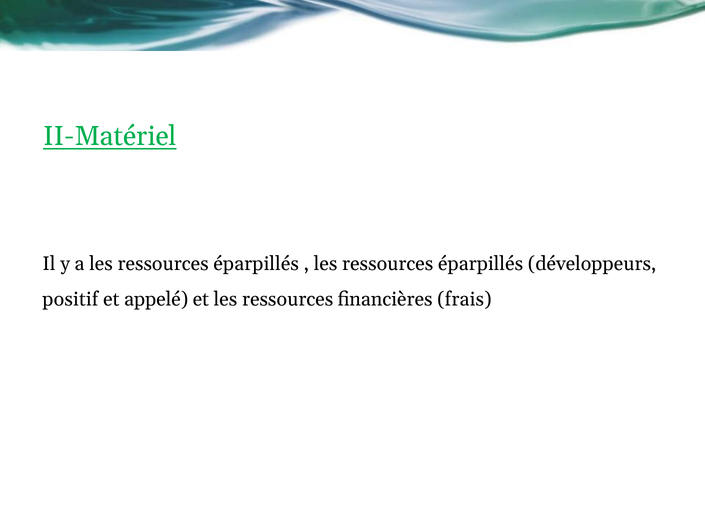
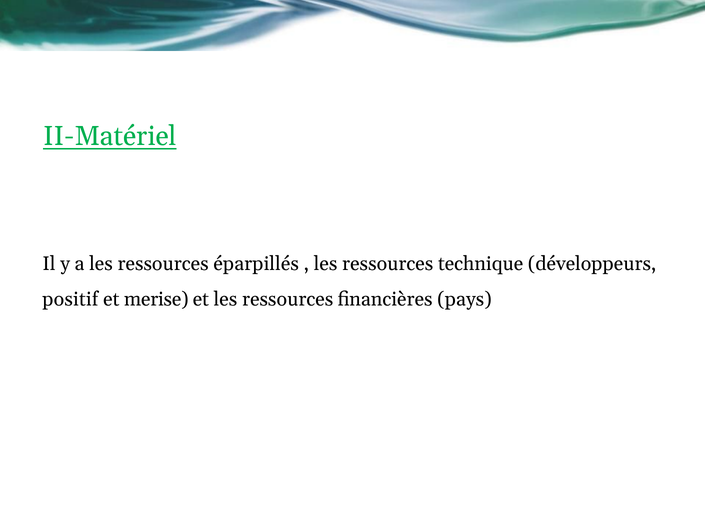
éparpillés: éparpillés -> technique (481, 264)
appelé: appelé -> merise (156, 299)
frais: frais -> pays (464, 299)
